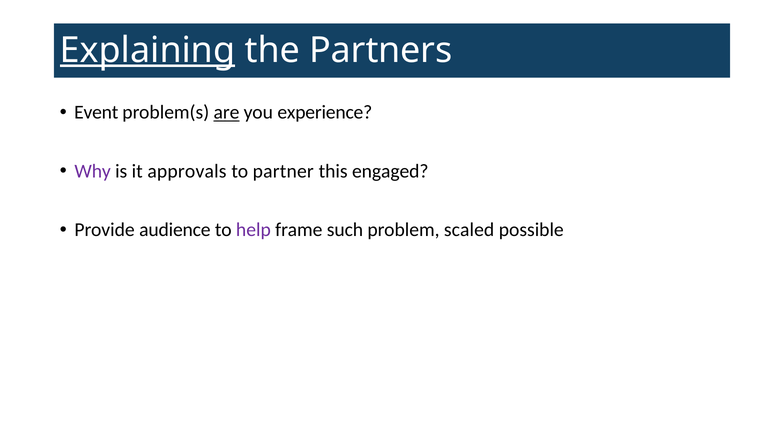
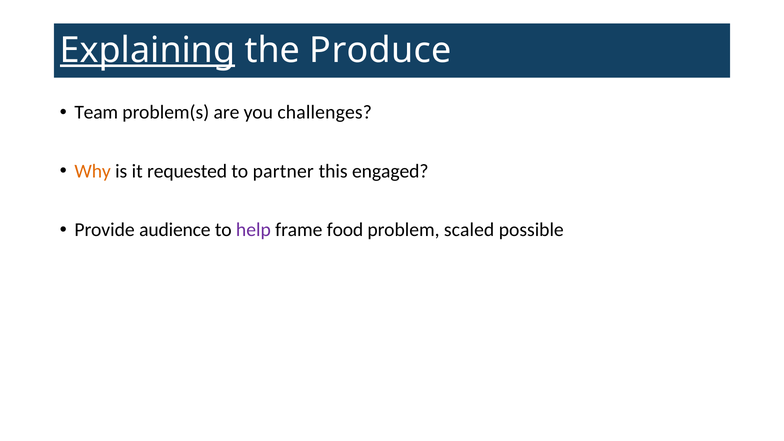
Partners: Partners -> Produce (381, 50)
Event: Event -> Team (96, 113)
are underline: present -> none (227, 113)
experience: experience -> challenges (325, 113)
Why colour: purple -> orange (93, 171)
approvals: approvals -> requested (187, 171)
such: such -> food (345, 230)
